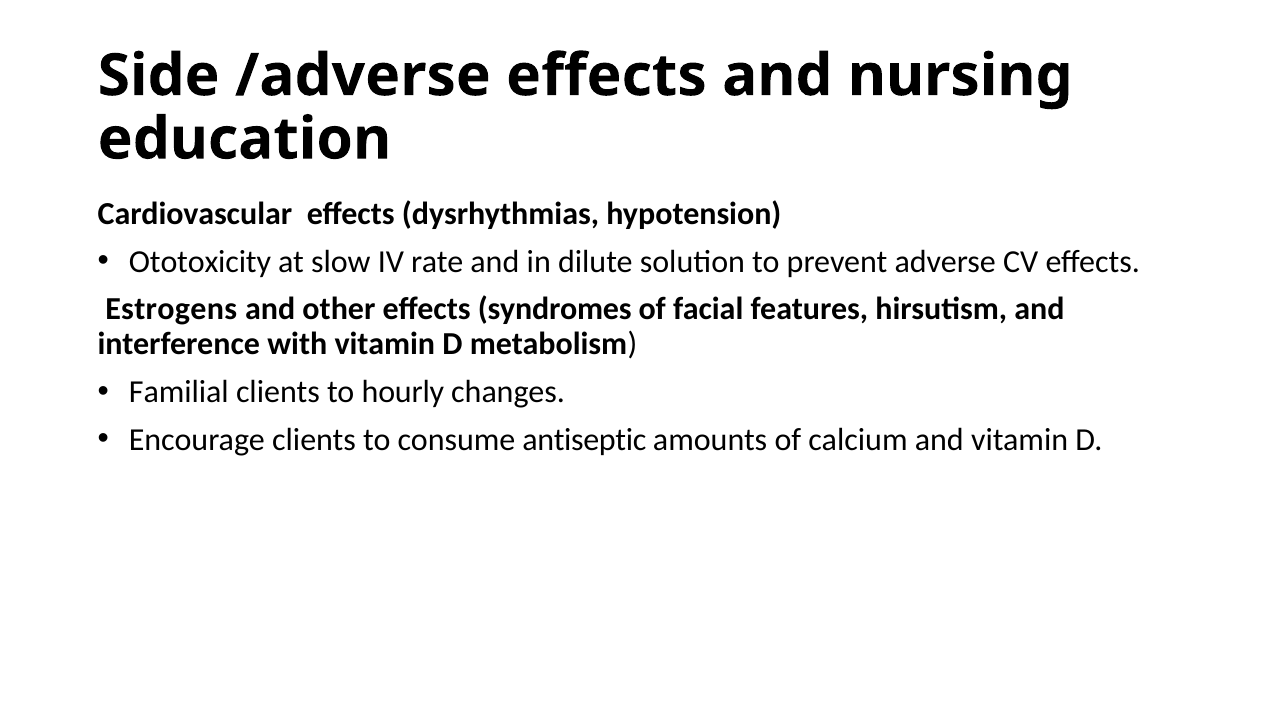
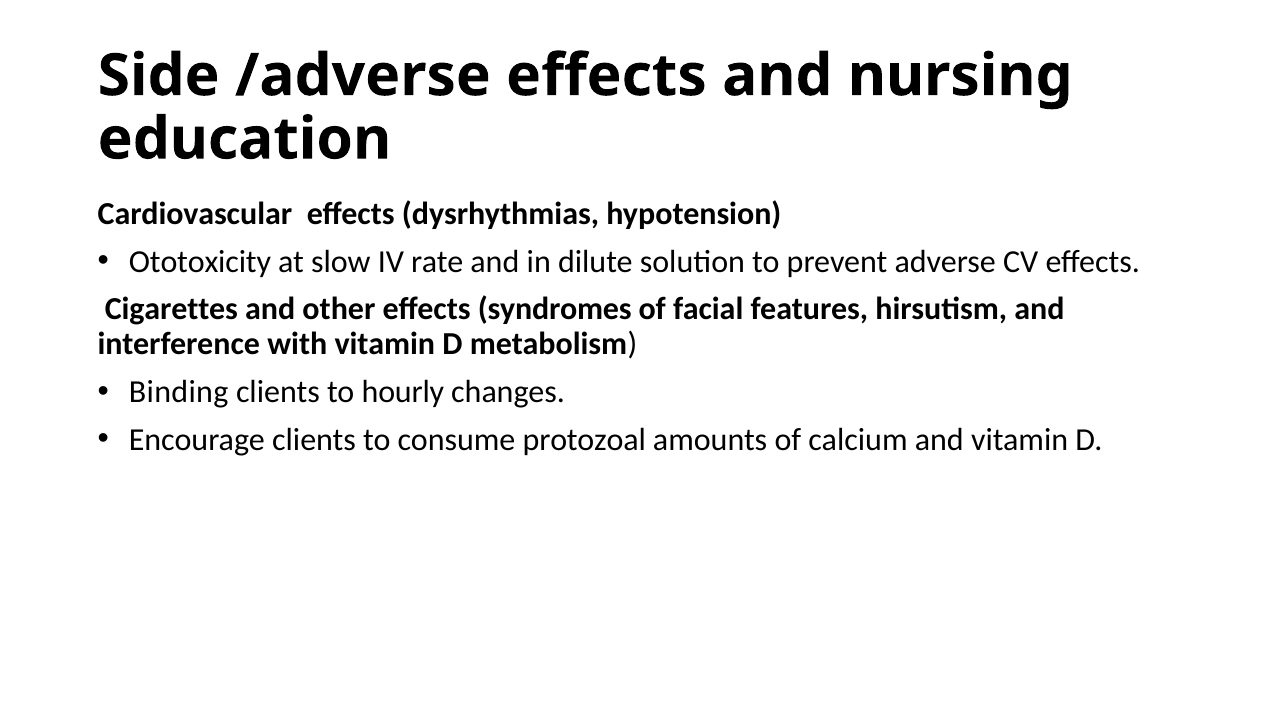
Estrogens: Estrogens -> Cigarettes (171, 310)
Familial: Familial -> Binding (179, 392)
antiseptic: antiseptic -> protozoal (584, 440)
